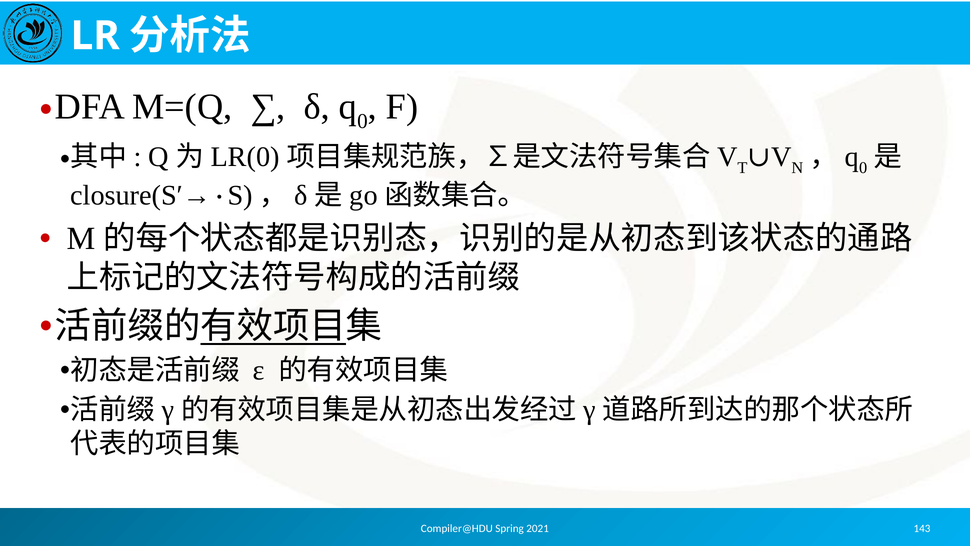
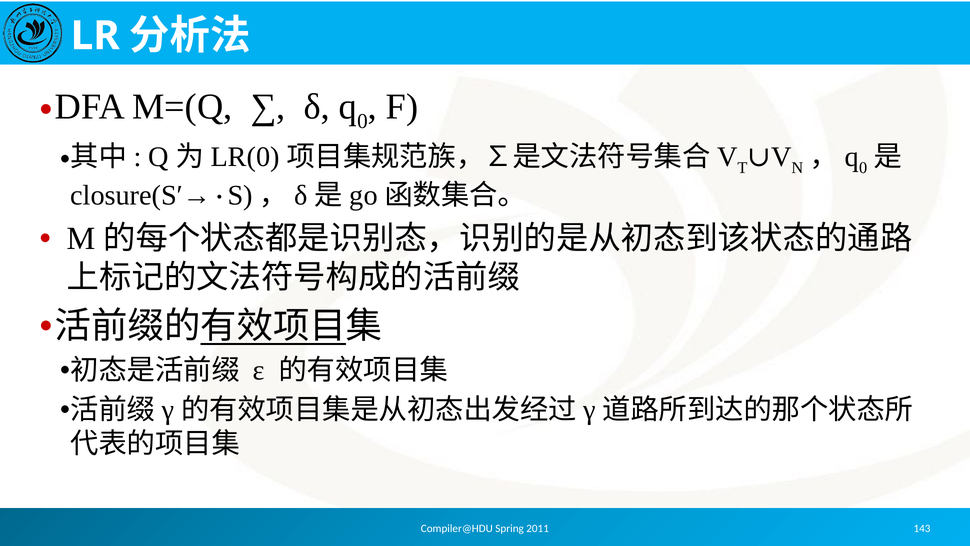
2021: 2021 -> 2011 (538, 528)
